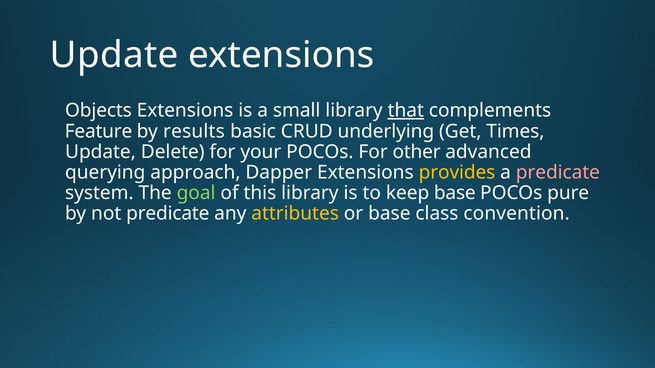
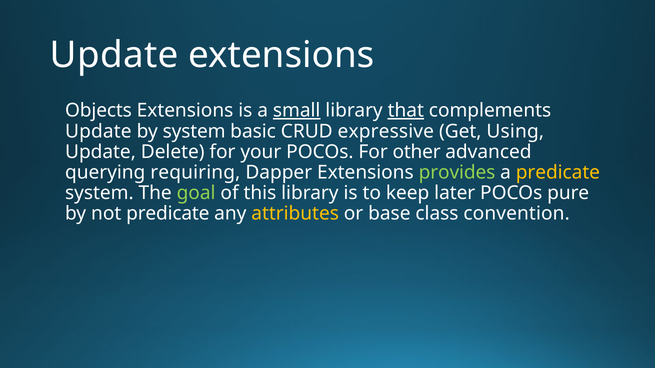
small underline: none -> present (297, 111)
Feature: Feature -> Update (98, 131)
by results: results -> system (194, 131)
underlying: underlying -> expressive (386, 131)
Times: Times -> Using (515, 131)
approach: approach -> requiring (195, 173)
provides colour: yellow -> light green (457, 173)
predicate colour: pink -> yellow (558, 173)
keep base: base -> later (455, 193)
